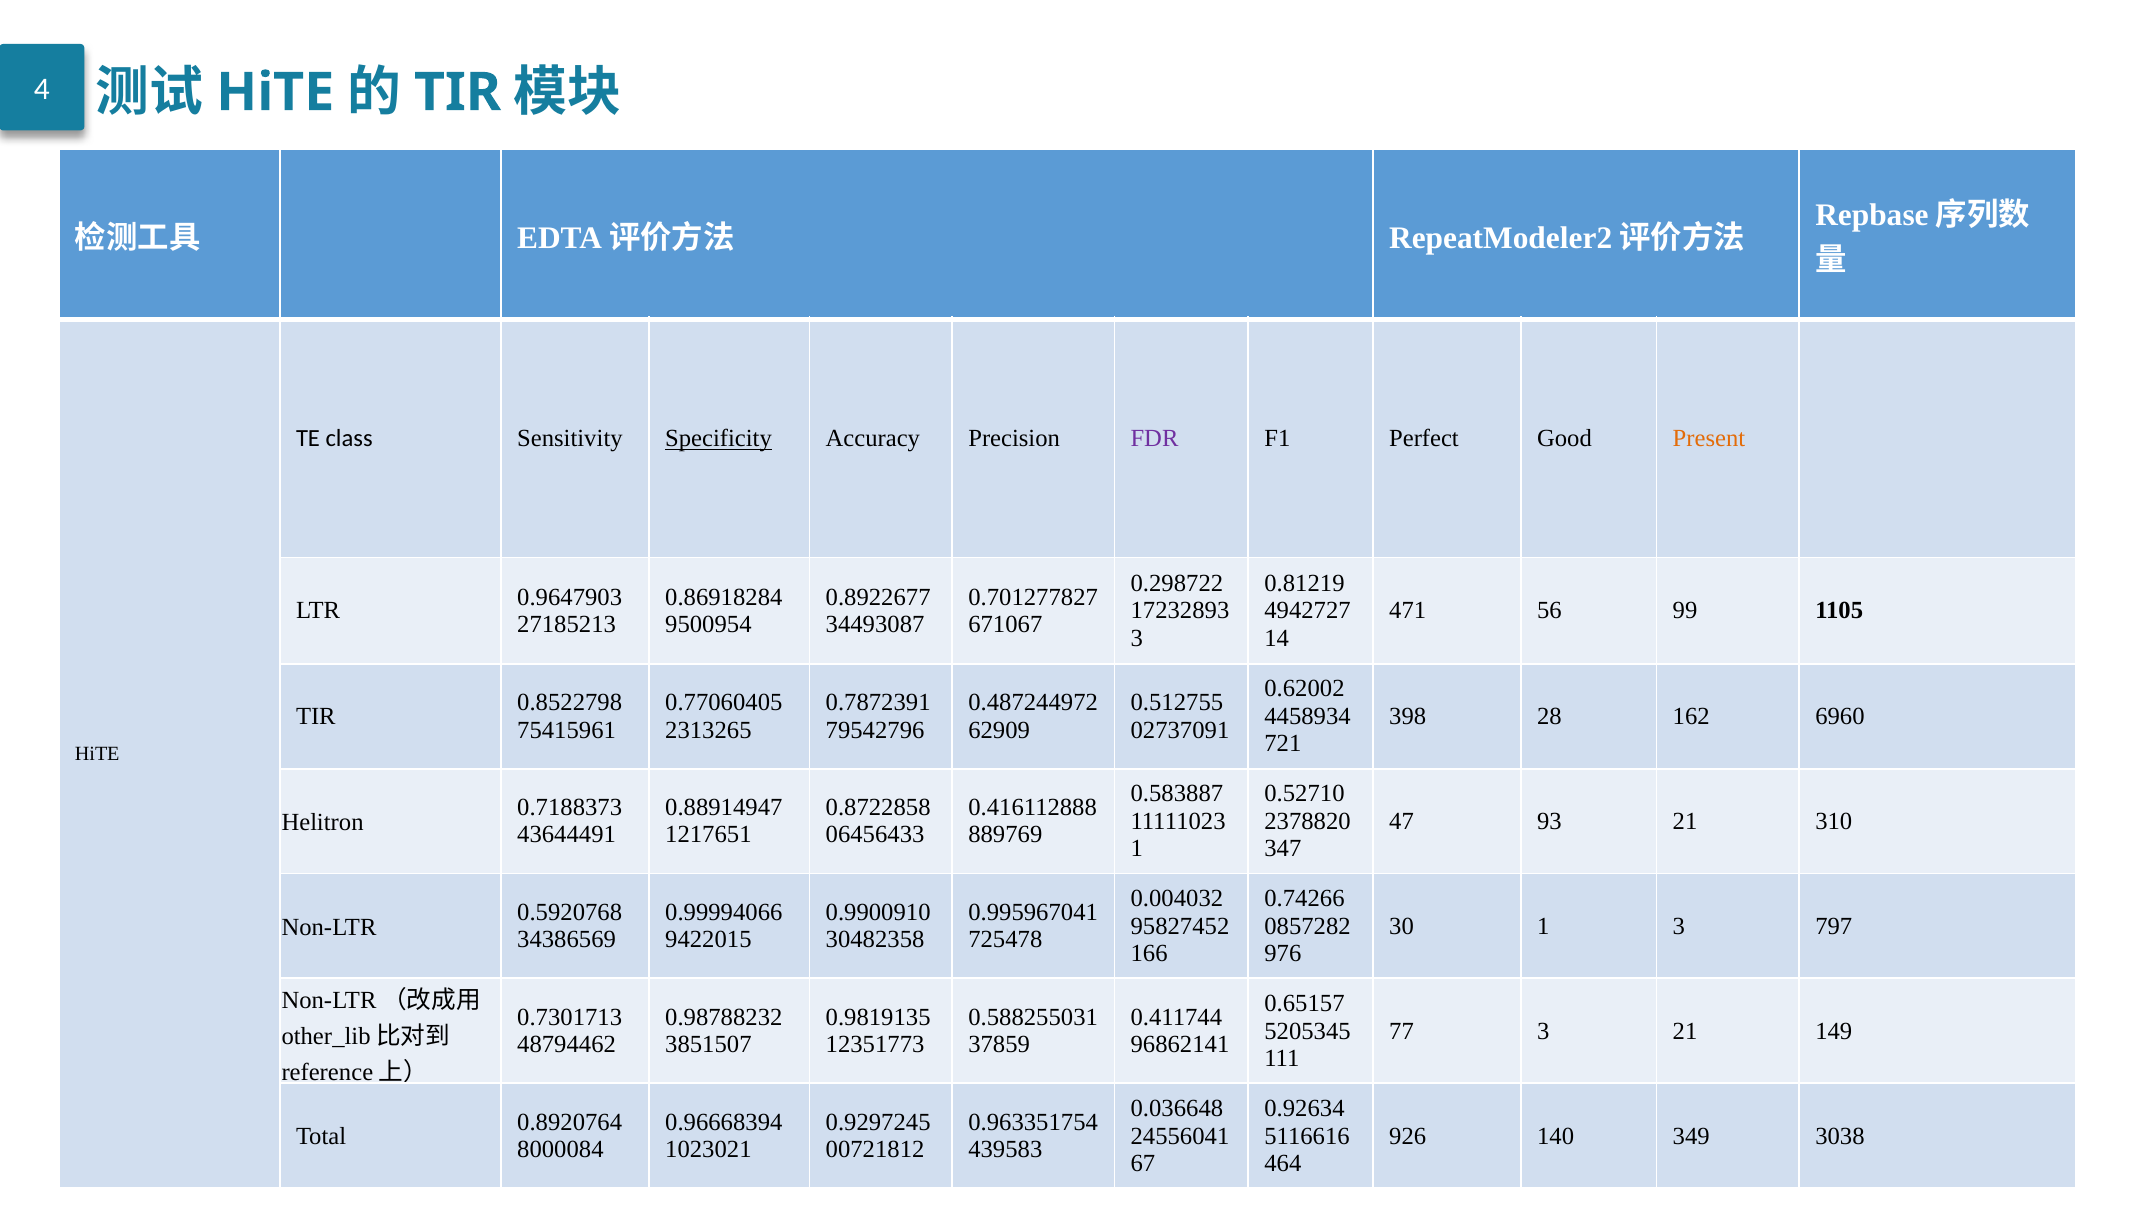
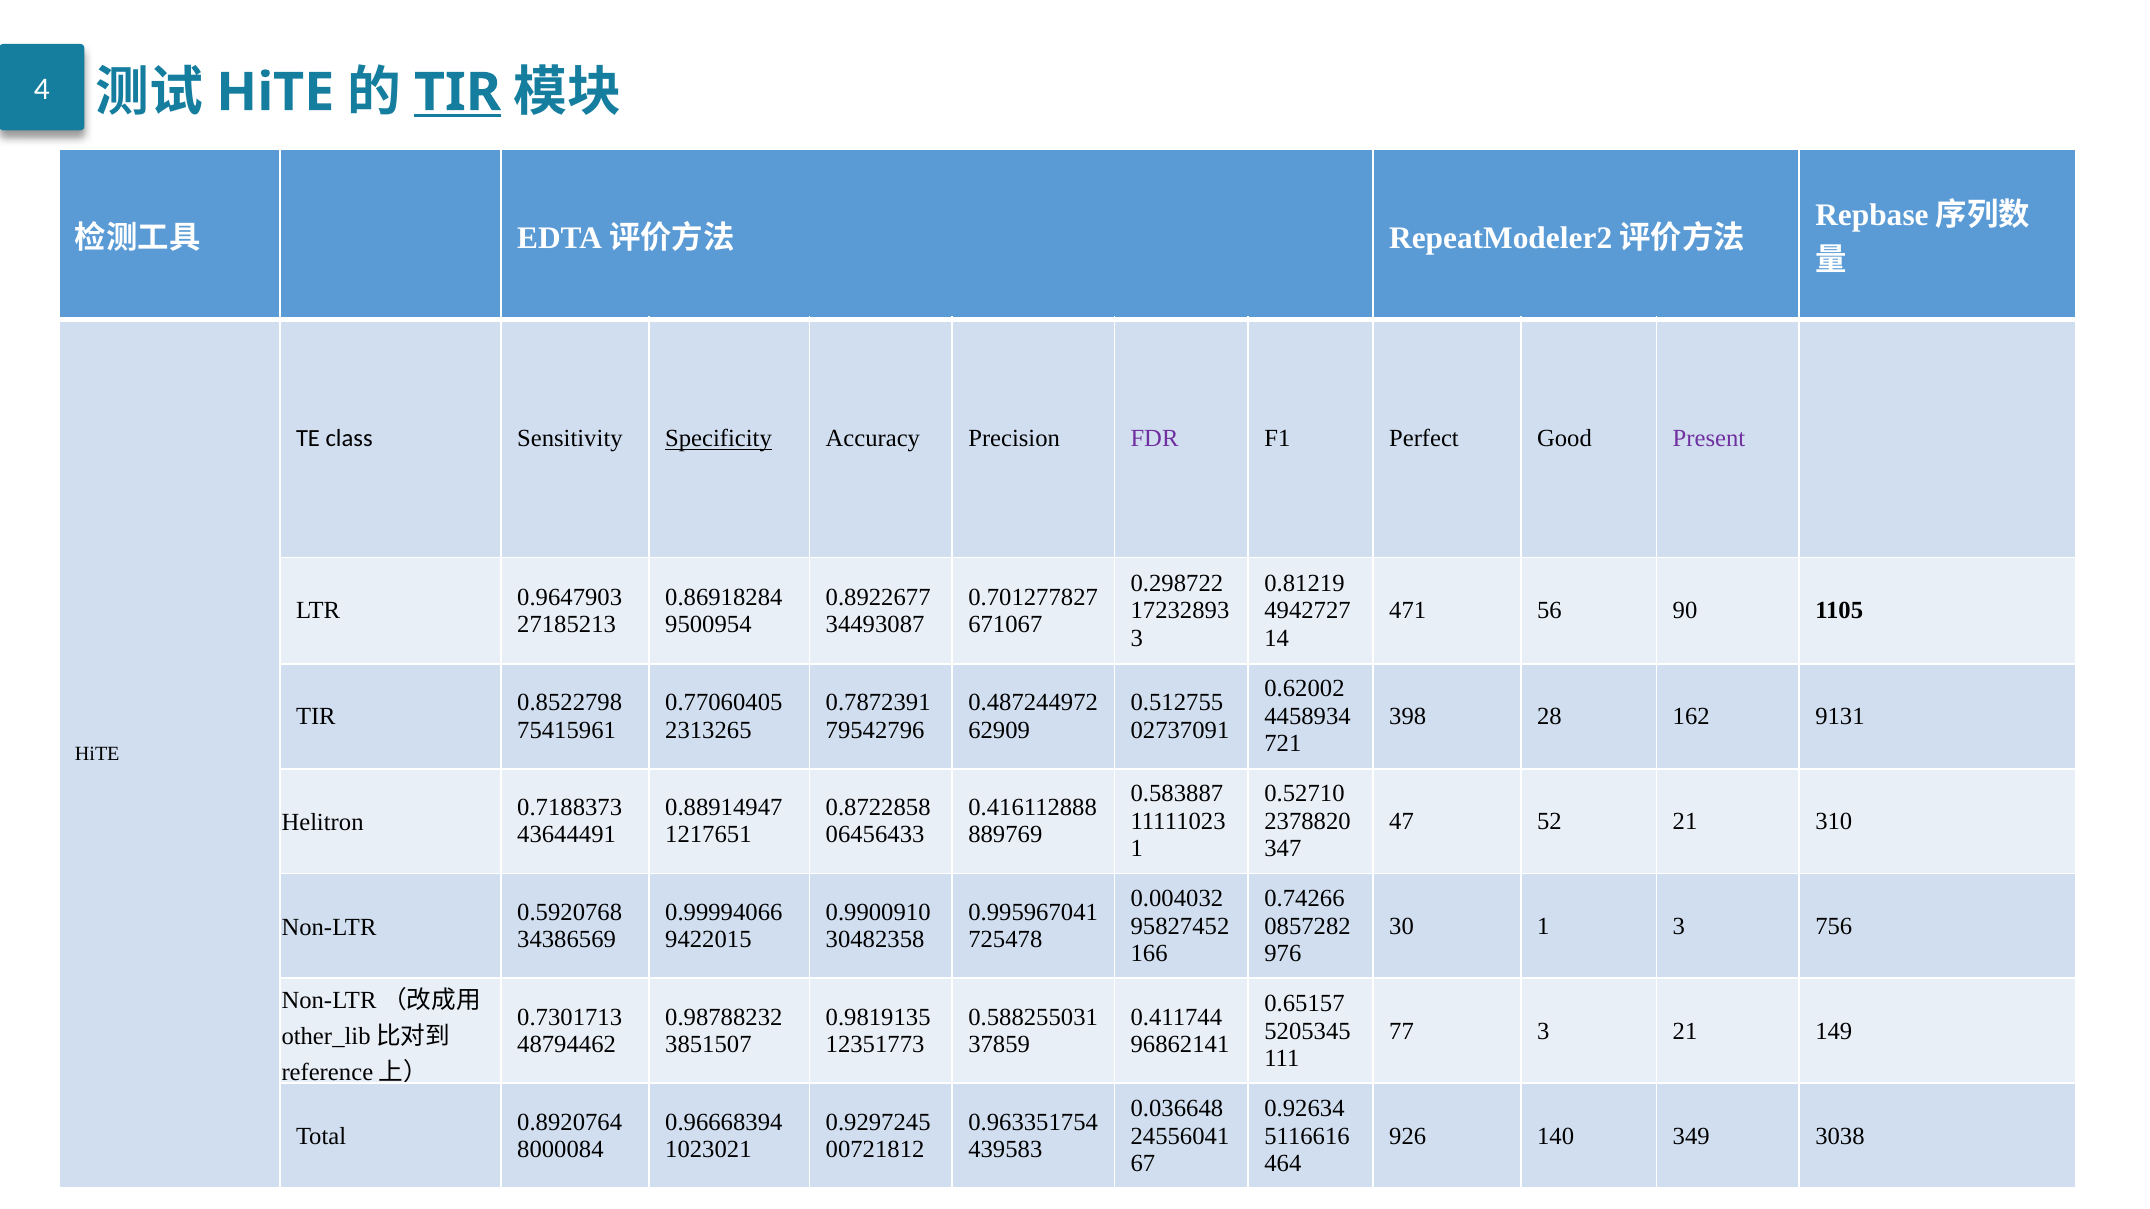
TIR underline: none -> present (458, 92)
Present colour: orange -> purple (1709, 439)
99: 99 -> 90 (1685, 611)
6960: 6960 -> 9131 (1840, 716)
93: 93 -> 52 (1549, 821)
797: 797 -> 756 (1834, 926)
